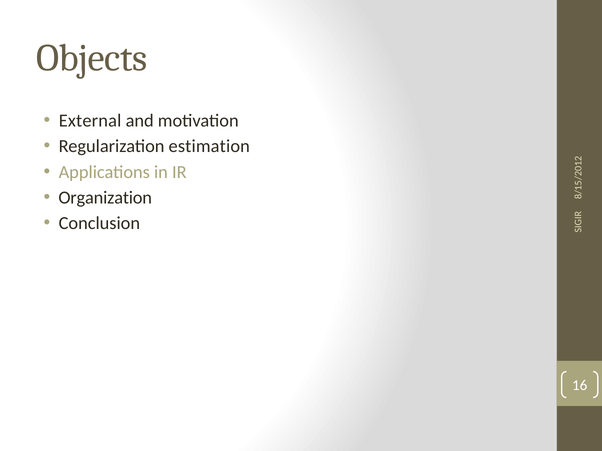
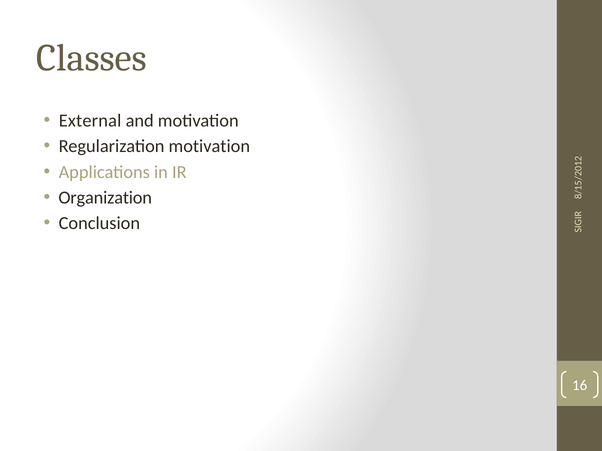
Objects: Objects -> Classes (92, 58)
Regularization estimation: estimation -> motivation (209, 146)
